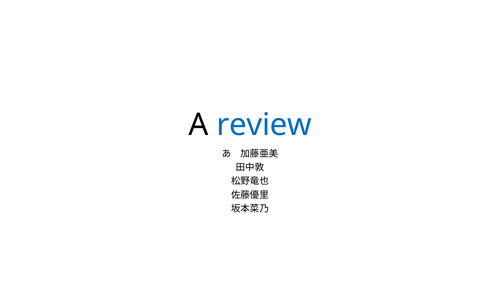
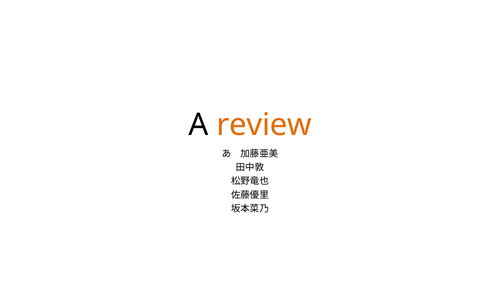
review colour: blue -> orange (264, 125)
